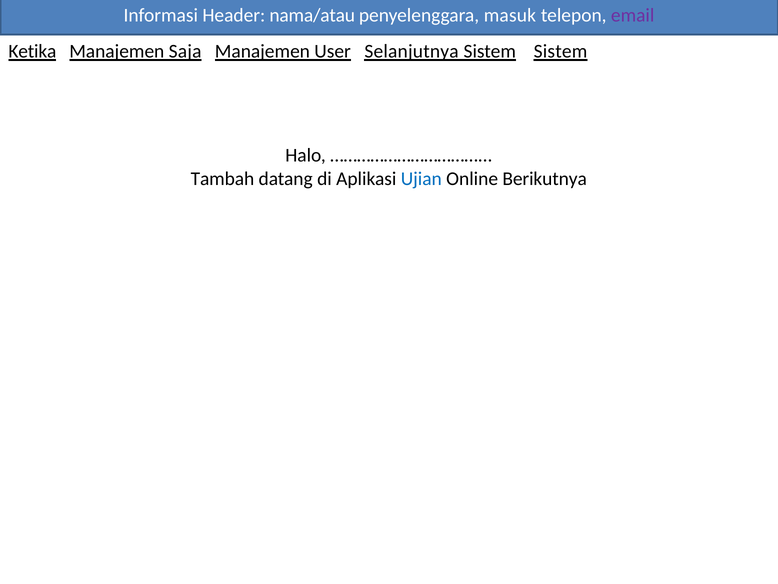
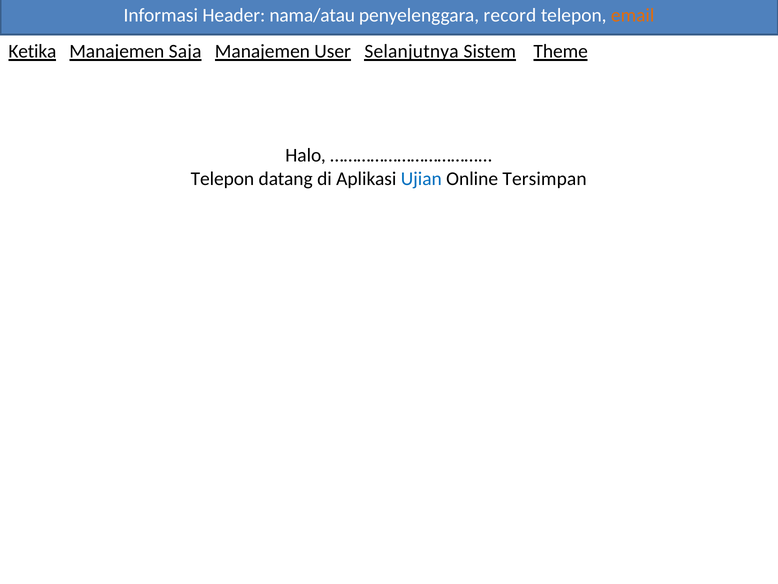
masuk: masuk -> record (510, 15)
email colour: purple -> orange (633, 15)
Sistem Sistem: Sistem -> Theme (561, 51)
Tambah: Tambah -> Telepon (222, 179)
Berikutnya: Berikutnya -> Tersimpan (545, 179)
